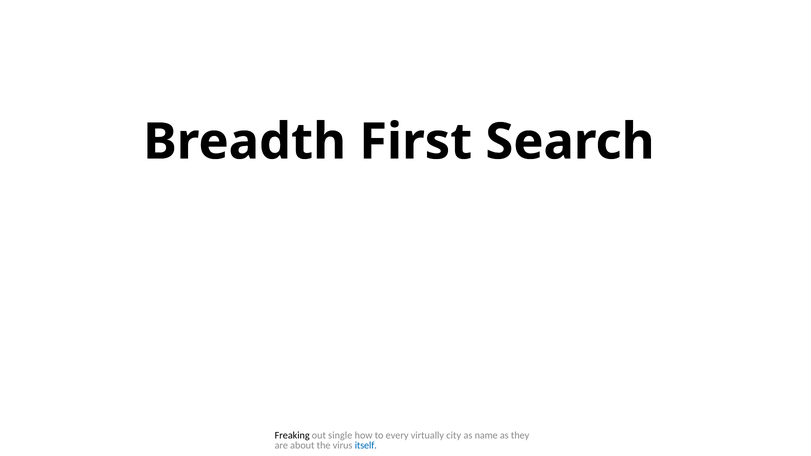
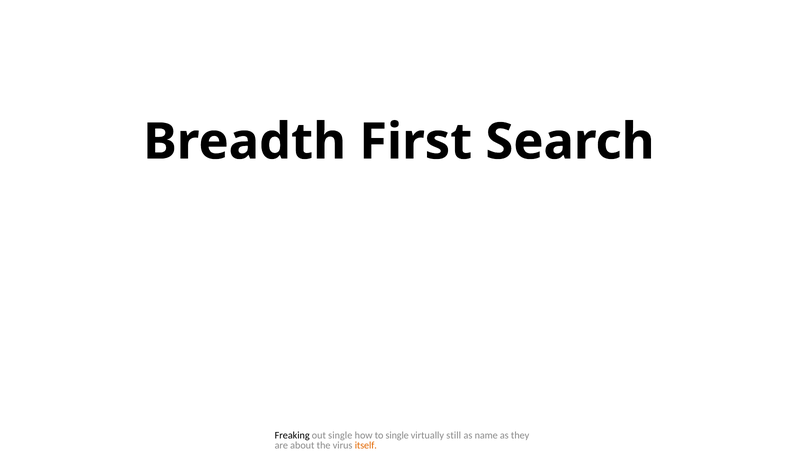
to every: every -> single (397, 436)
city: city -> still (454, 436)
itself colour: blue -> orange (366, 446)
